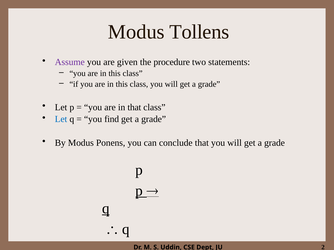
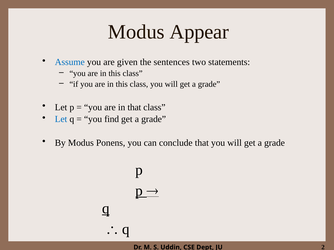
Tollens: Tollens -> Appear (199, 32)
Assume colour: purple -> blue (70, 62)
procedure: procedure -> sentences (172, 62)
